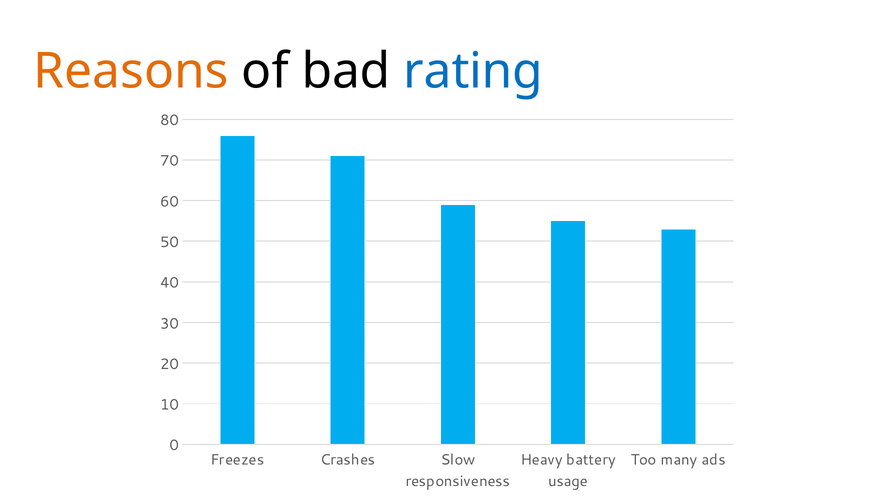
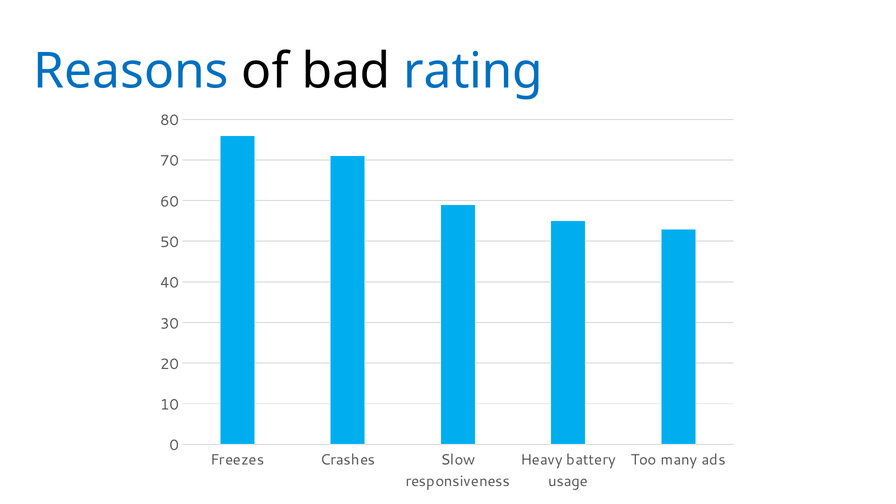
Reasons colour: orange -> blue (131, 71)
